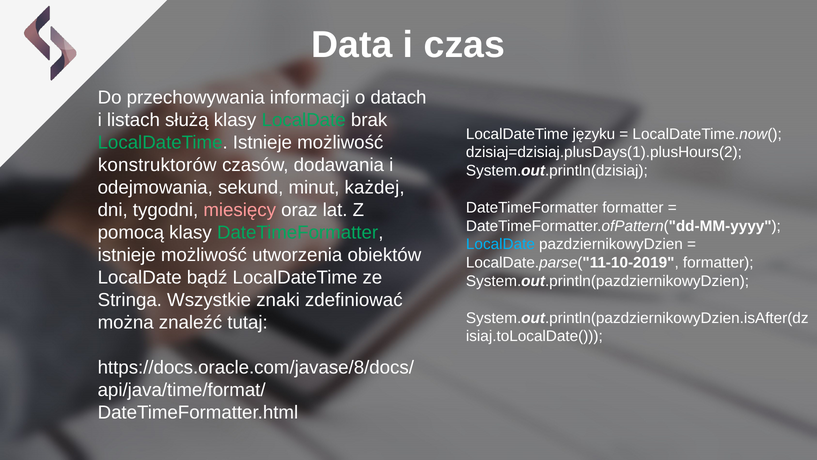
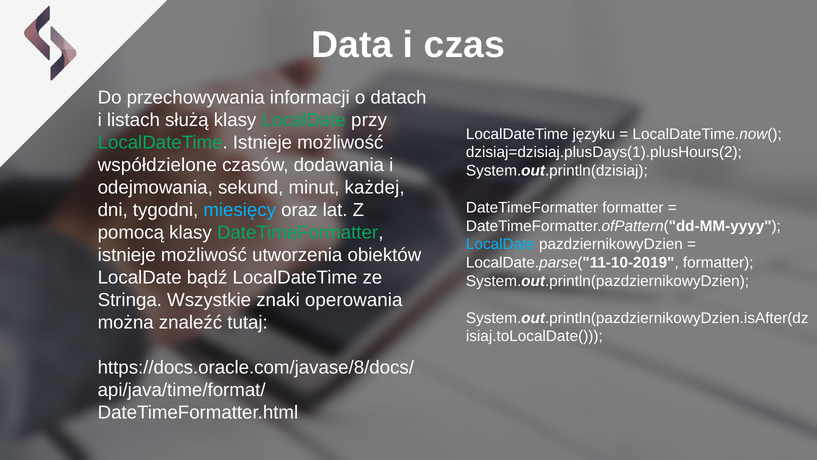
brak: brak -> przy (369, 120)
konstruktorów: konstruktorów -> współdzielone (157, 165)
miesięcy colour: pink -> light blue (240, 210)
zdefiniować: zdefiniować -> operowania (354, 300)
